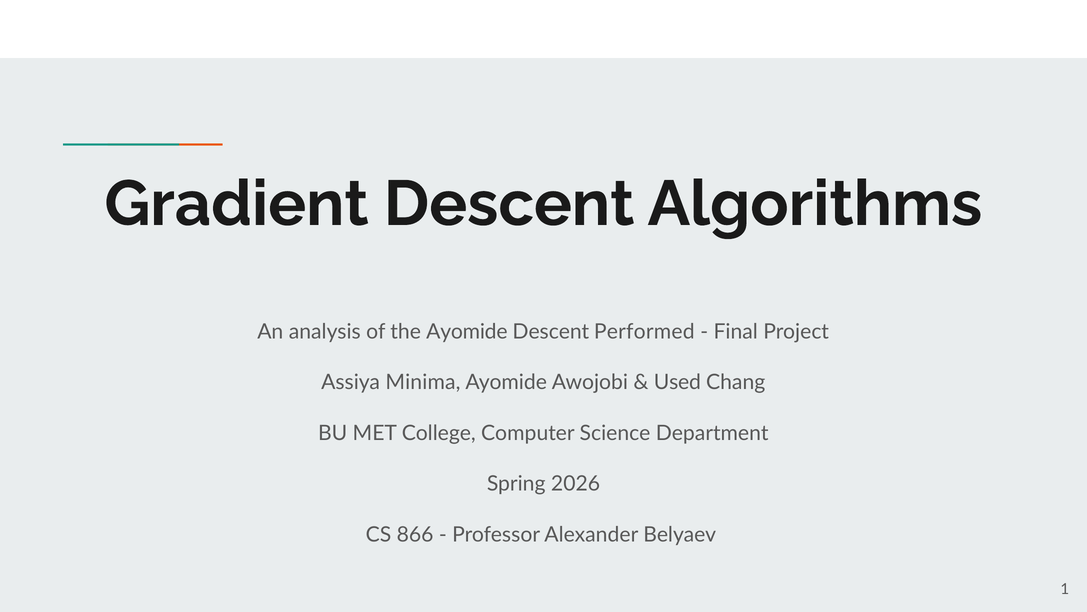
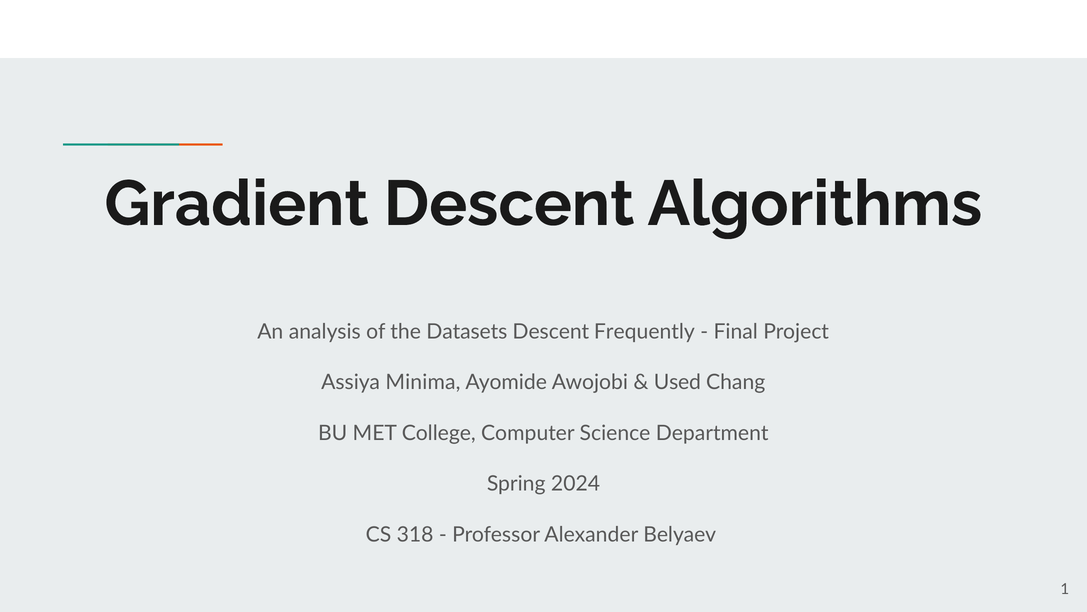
the Ayomide: Ayomide -> Datasets (467, 331)
Performed: Performed -> Frequently (644, 331)
2026: 2026 -> 2024 (576, 484)
866: 866 -> 318 (415, 534)
